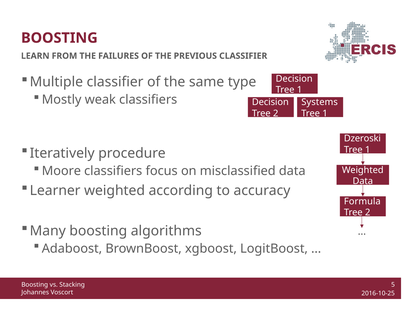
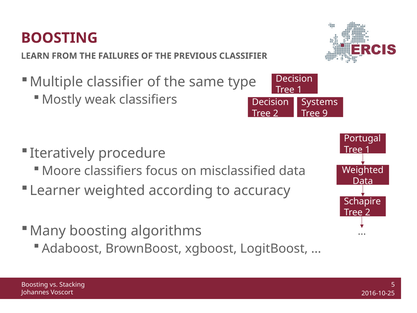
1: 1 -> 9 (325, 113)
Dzeroski: Dzeroski -> Portugal (362, 138)
Formula: Formula -> Schapire (362, 201)
